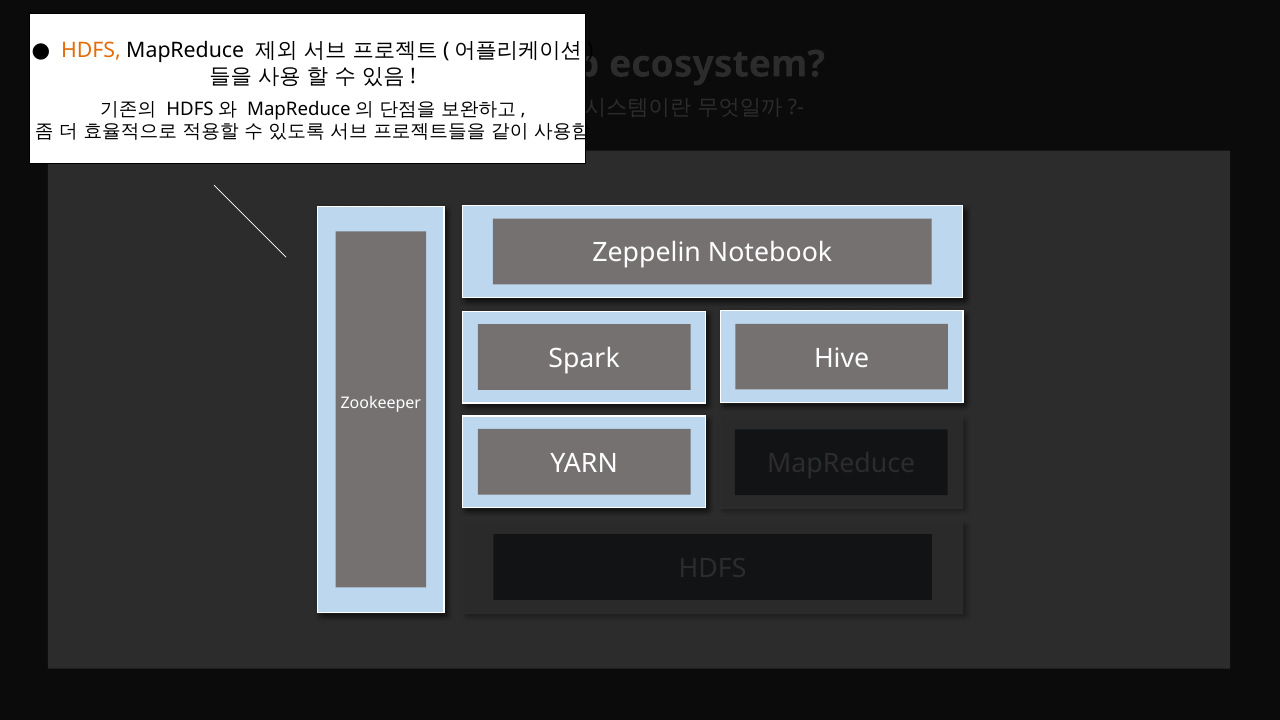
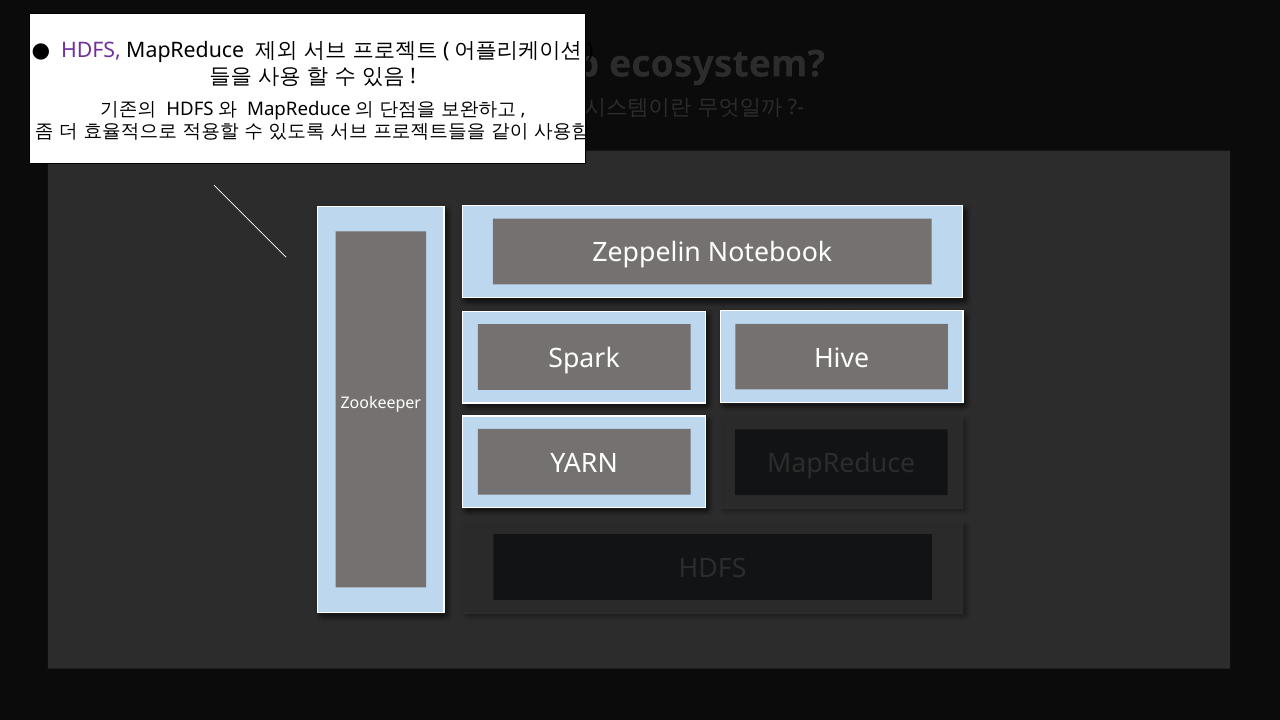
HDFS colour: orange -> purple (91, 50)
